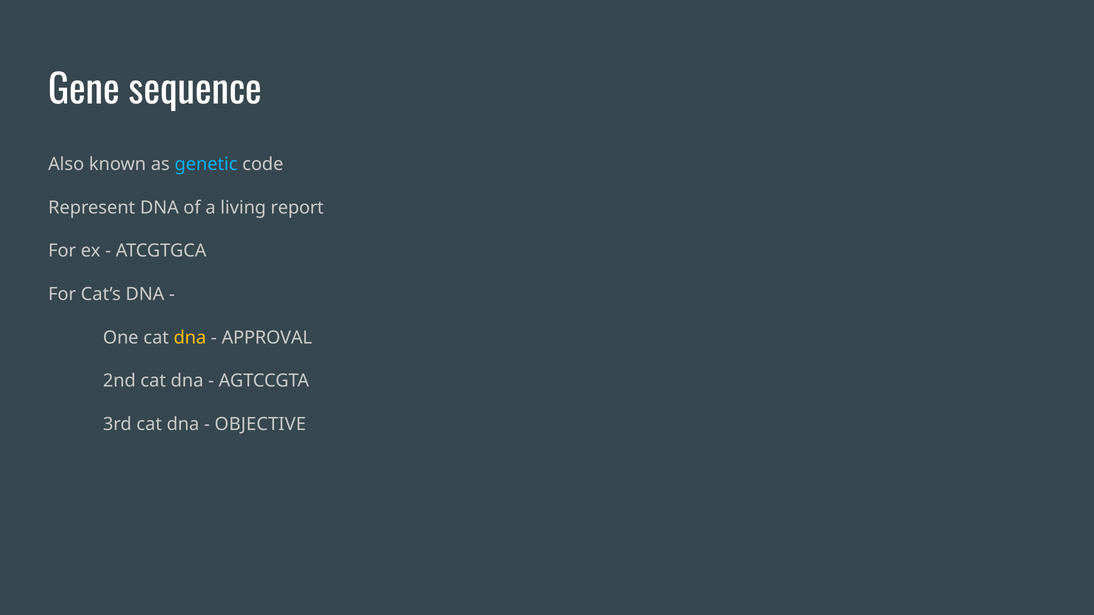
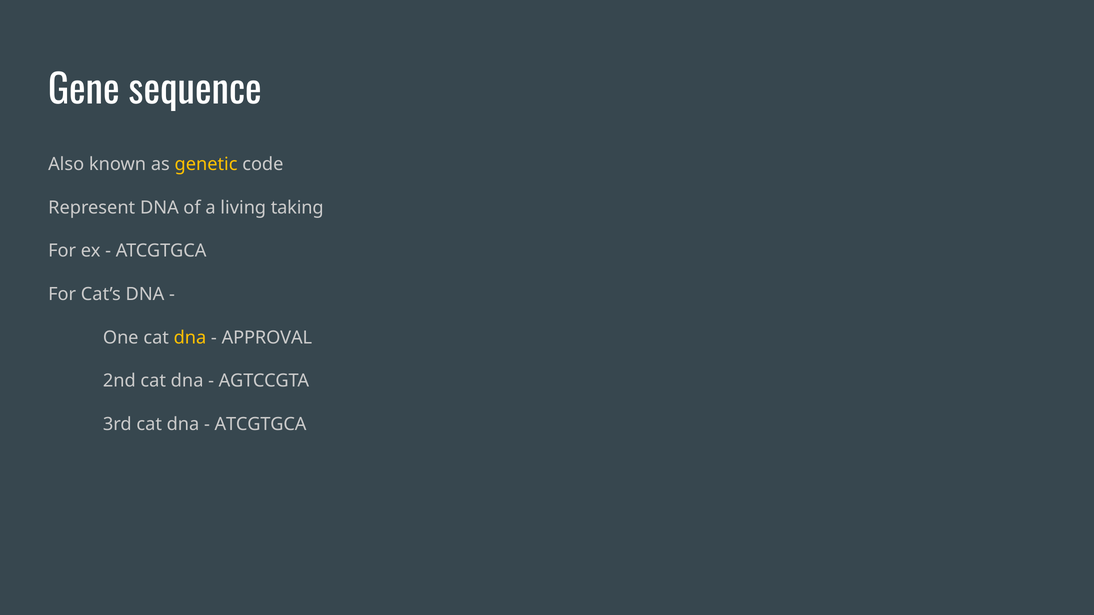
genetic colour: light blue -> yellow (206, 164)
report: report -> taking (297, 208)
OBJECTIVE: OBJECTIVE -> ATCGTGCA (260, 425)
